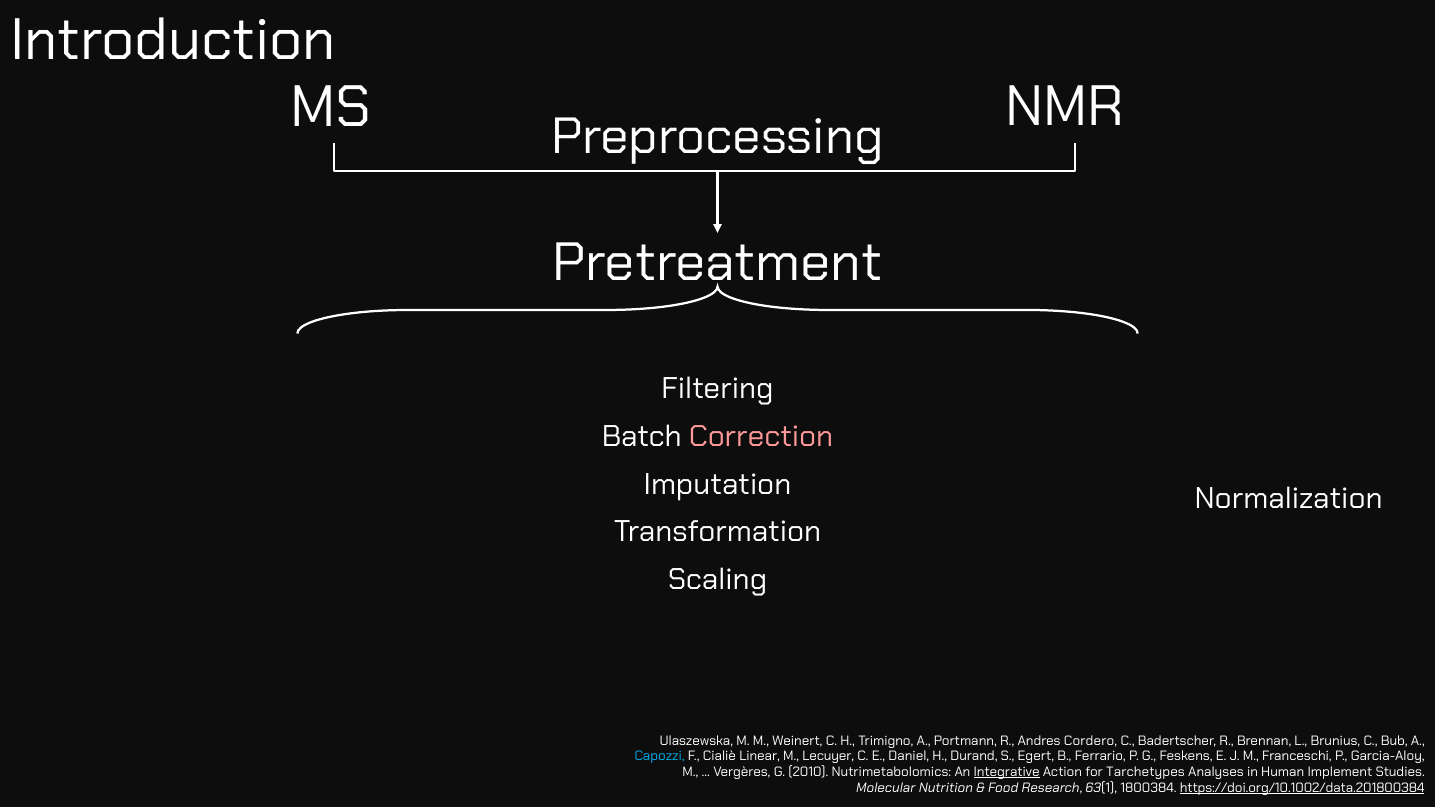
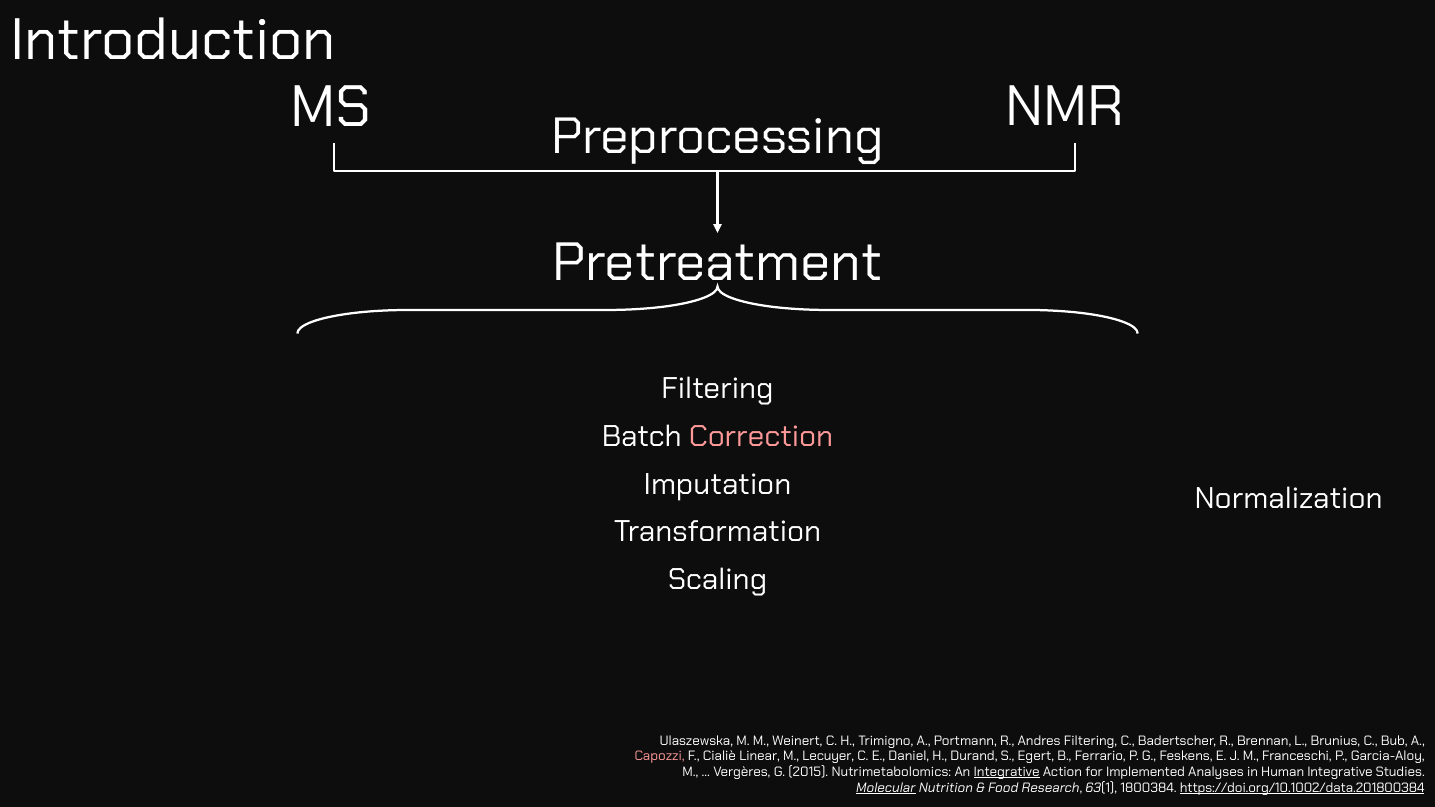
Andres Cordero: Cordero -> Filtering (1091, 741)
Capozzi colour: light blue -> pink (660, 756)
2010: 2010 -> 2015 (808, 772)
Tarchetypes: Tarchetypes -> Implemented (1146, 772)
Human Implement: Implement -> Integrative (1340, 772)
Molecular underline: none -> present (886, 788)
